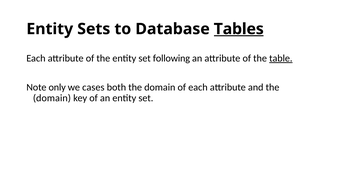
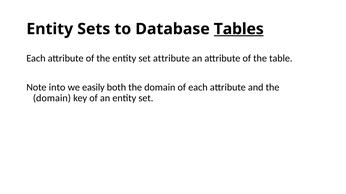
set following: following -> attribute (171, 58)
table underline: present -> none (281, 58)
only: only -> into (57, 88)
cases: cases -> easily (93, 88)
